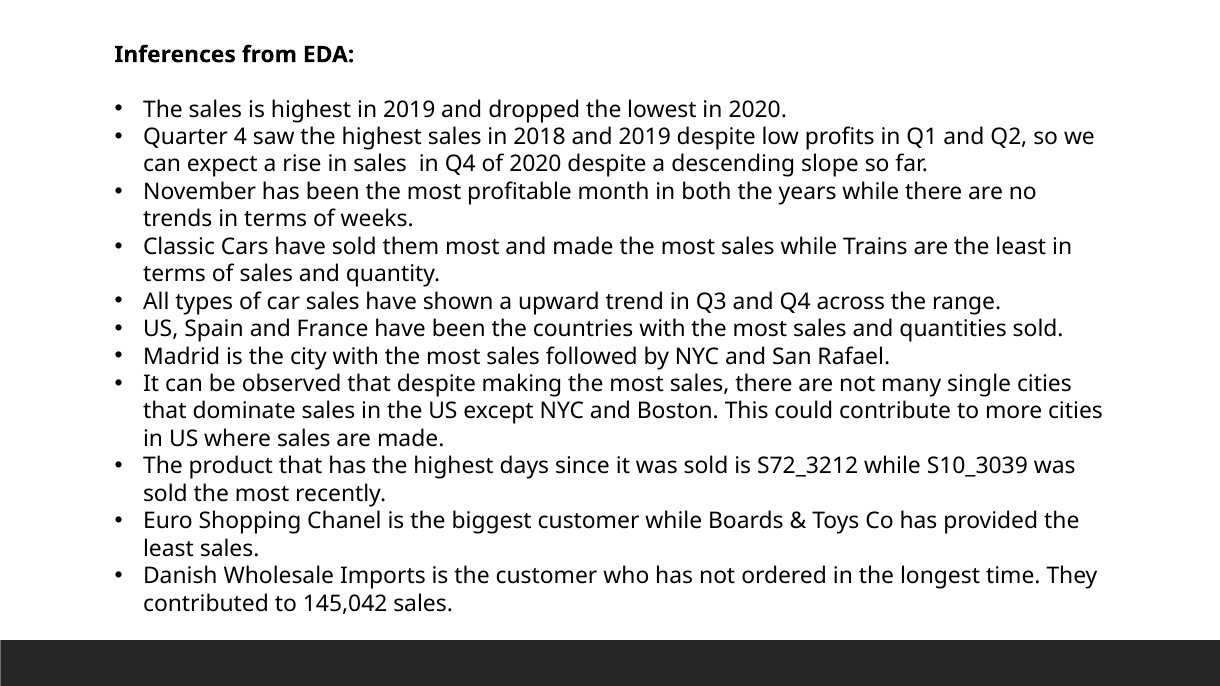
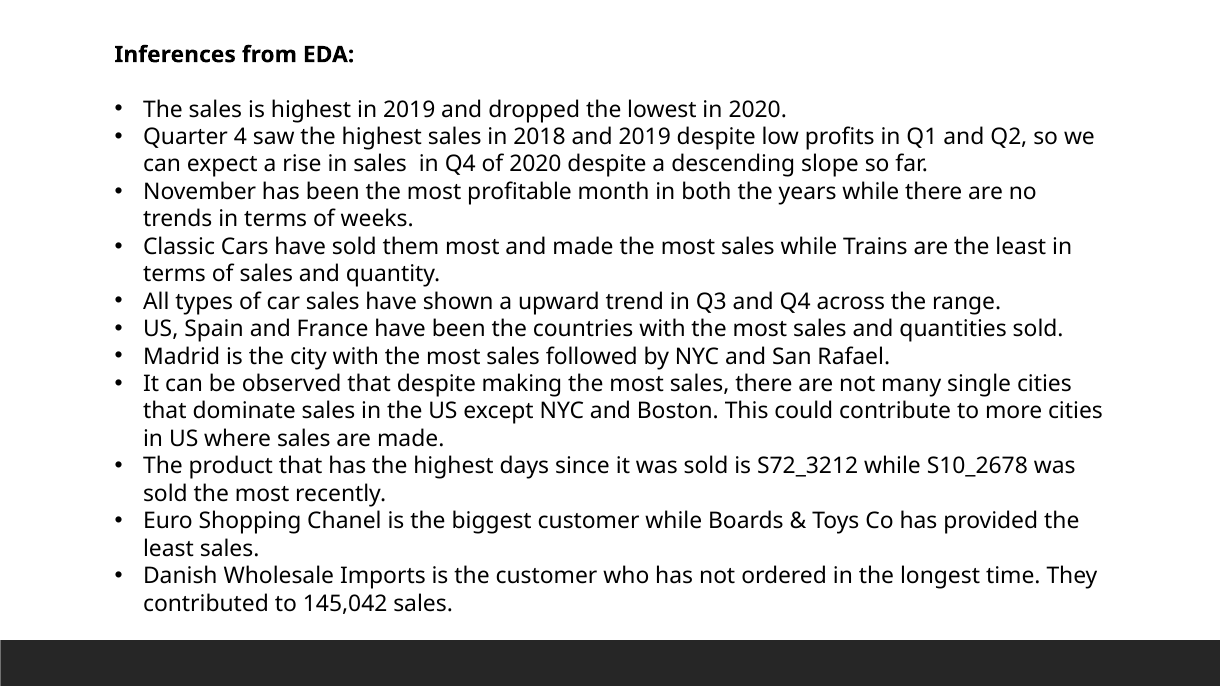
S10_3039: S10_3039 -> S10_2678 (977, 466)
